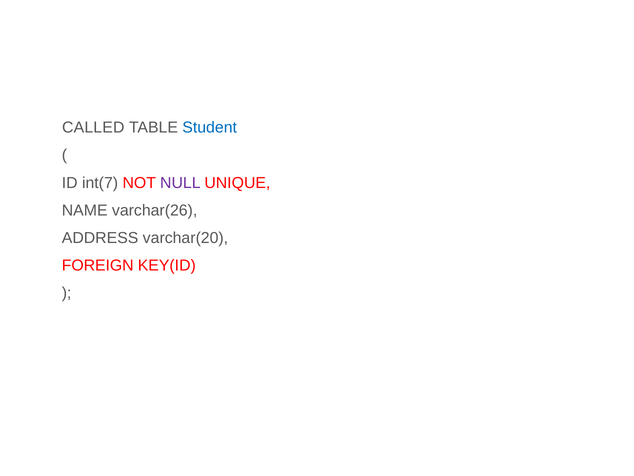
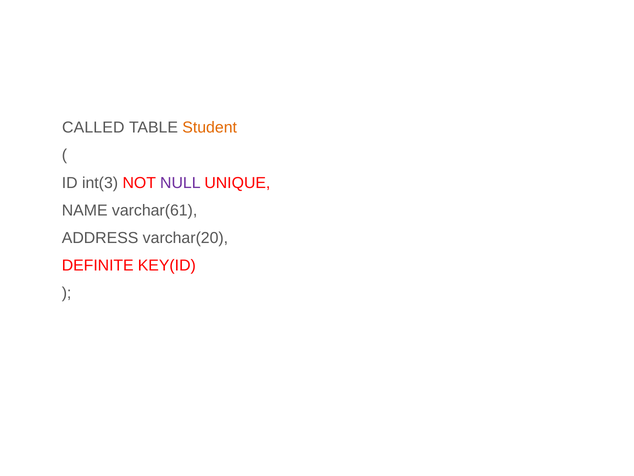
Student colour: blue -> orange (210, 128)
int(7: int(7 -> int(3 (100, 183)
varchar(26: varchar(26 -> varchar(61 (155, 210)
FOREIGN: FOREIGN -> DEFINITE (98, 265)
